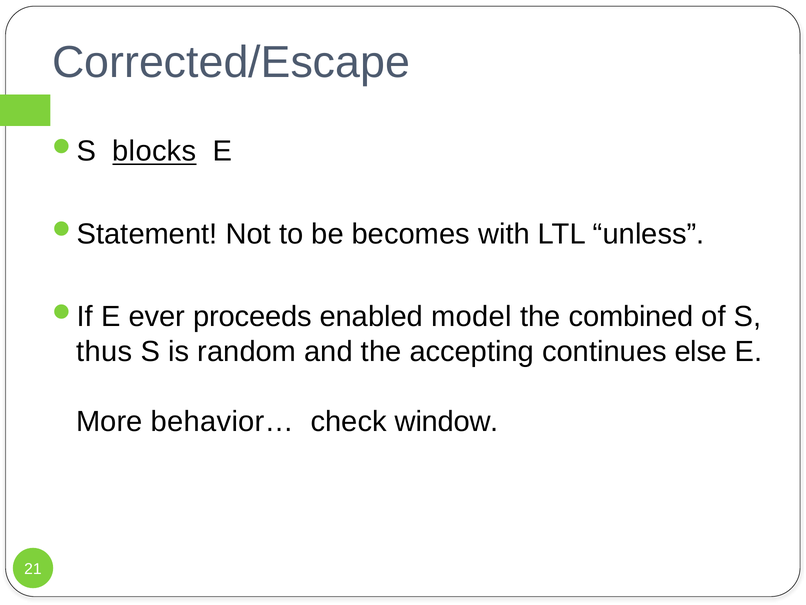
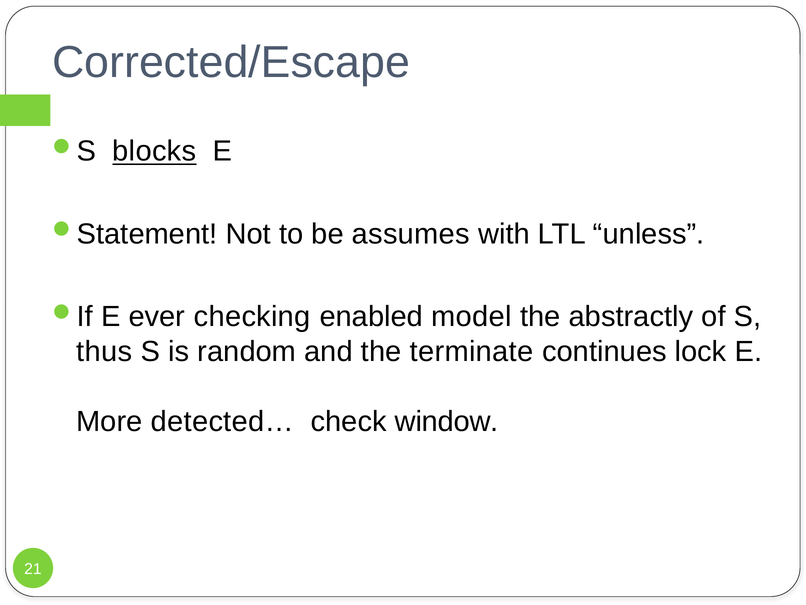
becomes: becomes -> assumes (411, 234)
proceeds: proceeds -> checking (252, 317)
combined: combined -> abstractly (631, 317)
accepting: accepting -> terminate (472, 351)
else: else -> lock (701, 351)
behavior…: behavior… -> detected… (222, 421)
